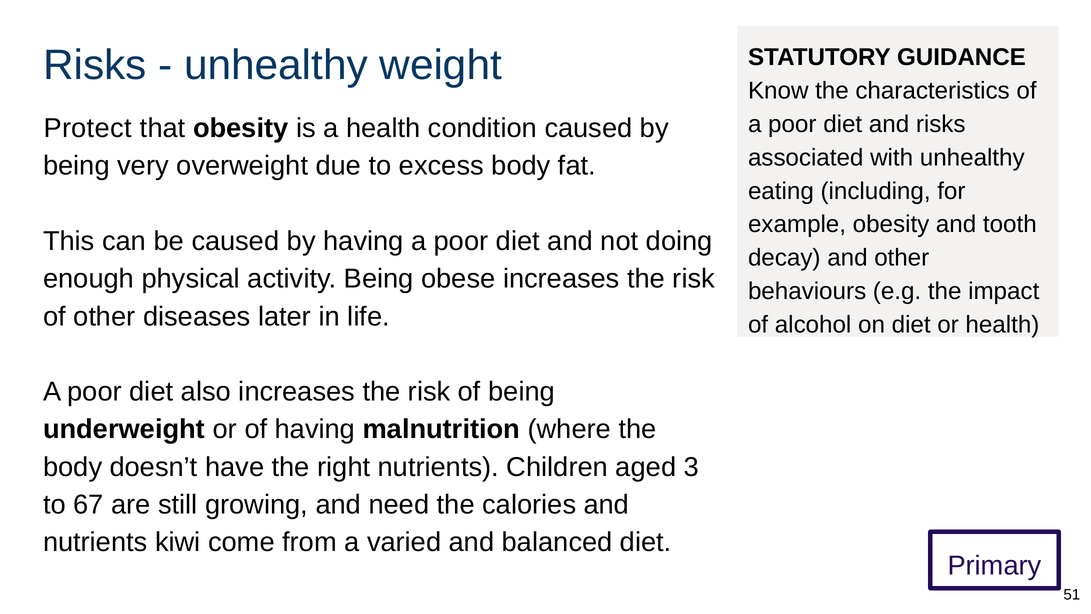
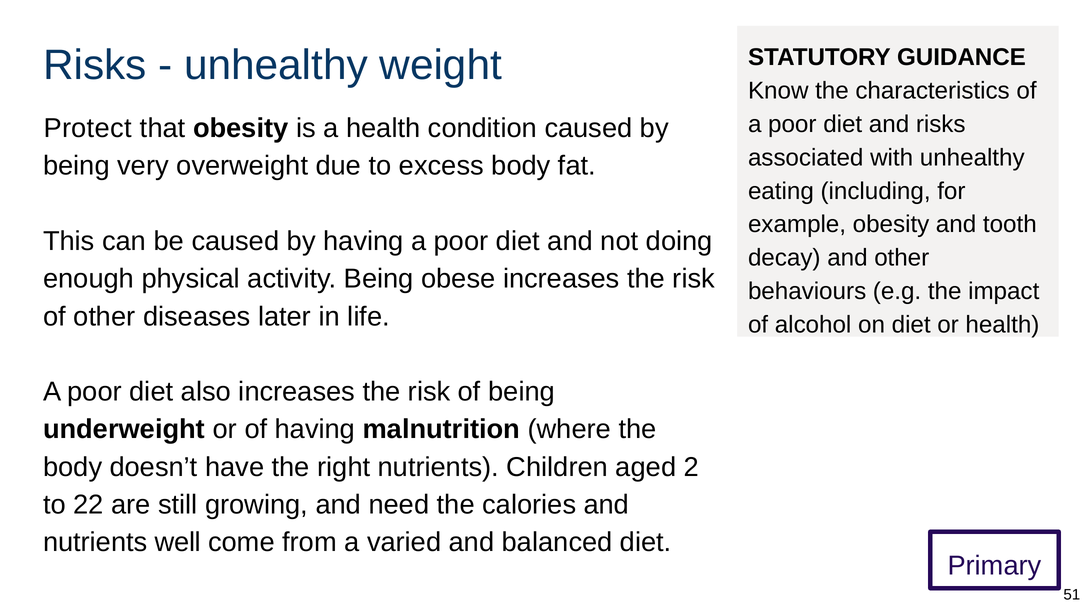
3: 3 -> 2 (691, 467)
67: 67 -> 22 (88, 504)
kiwi: kiwi -> well (178, 542)
